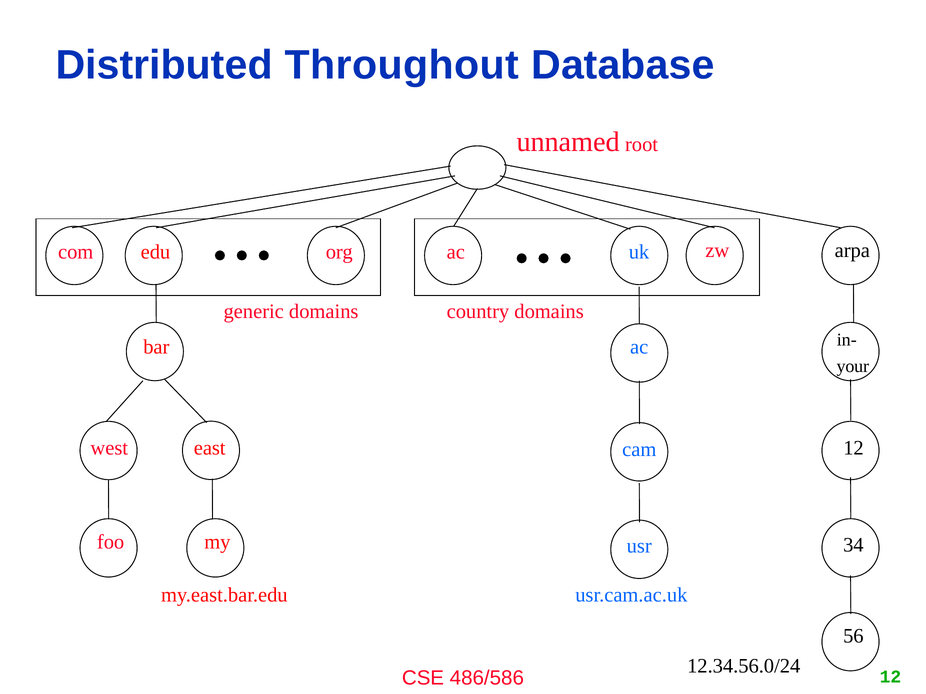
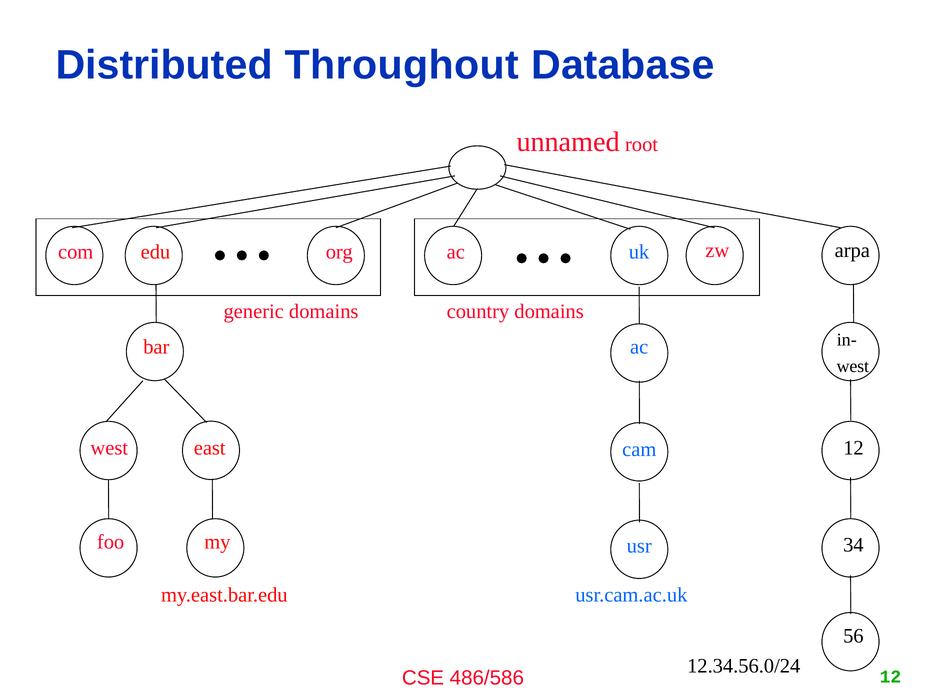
your: your -> west (853, 366)
